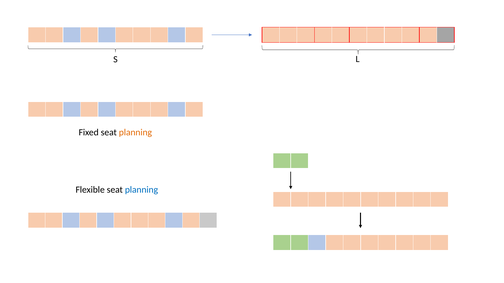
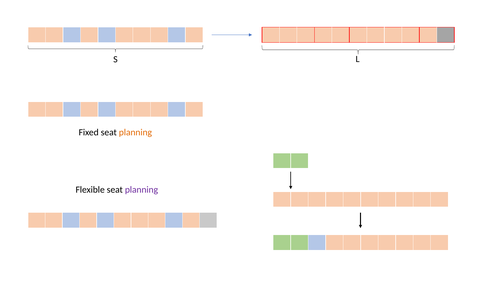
planning colour: blue -> purple (141, 190)
